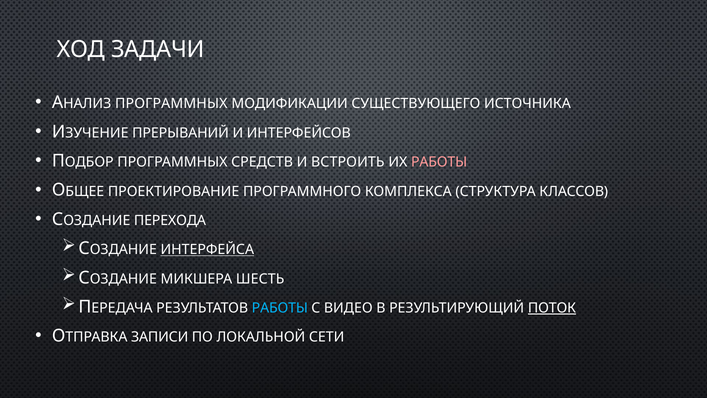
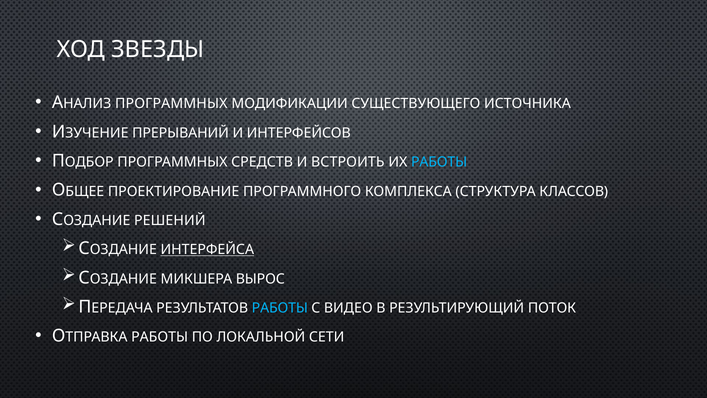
ЗАДАЧИ: ЗАДАЧИ -> ЗВЕЗДЫ (158, 50)
РАБОТЫ colour: pink -> light blue (439, 162)
ПЕРЕХОДА: ПЕРЕХОДА -> РЕШЕНИЙ (170, 220)
ШЕСТЬ: ШЕСТЬ -> ВЫРОС (260, 279)
ПОТОК underline: present -> none (552, 308)
ЗАПИСИ: ЗАПИСИ -> РАБОТЫ (160, 337)
